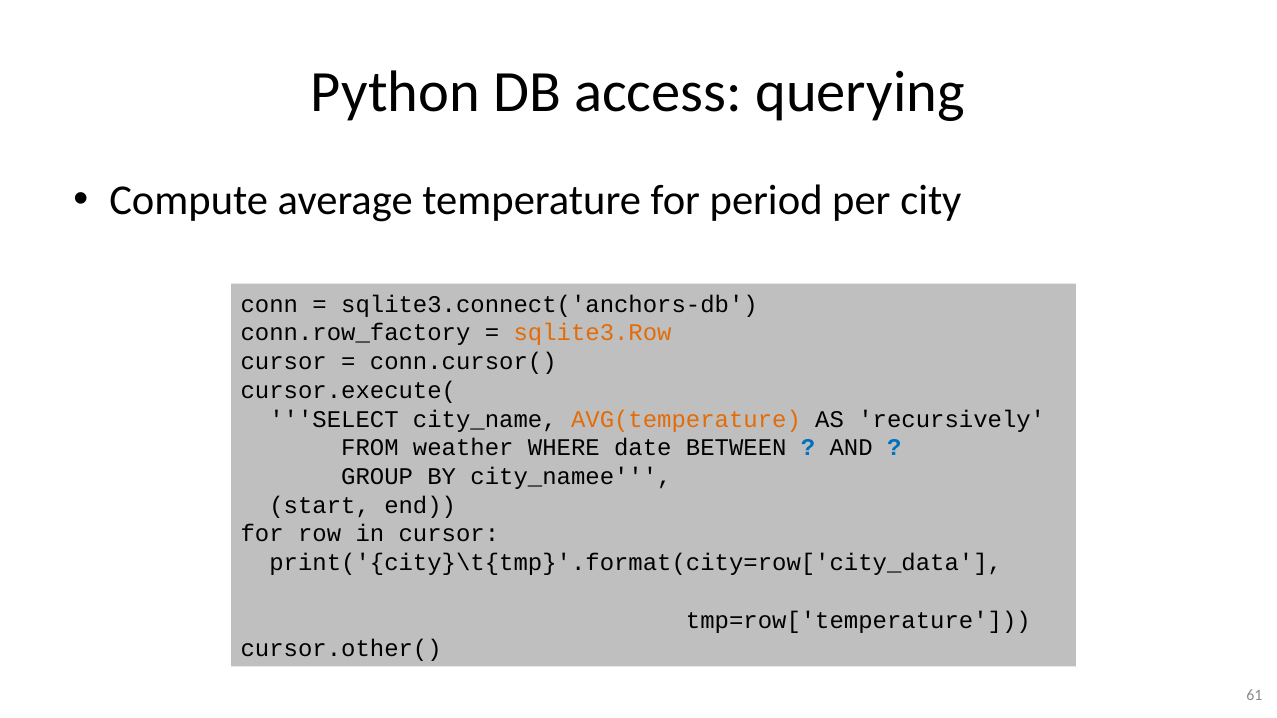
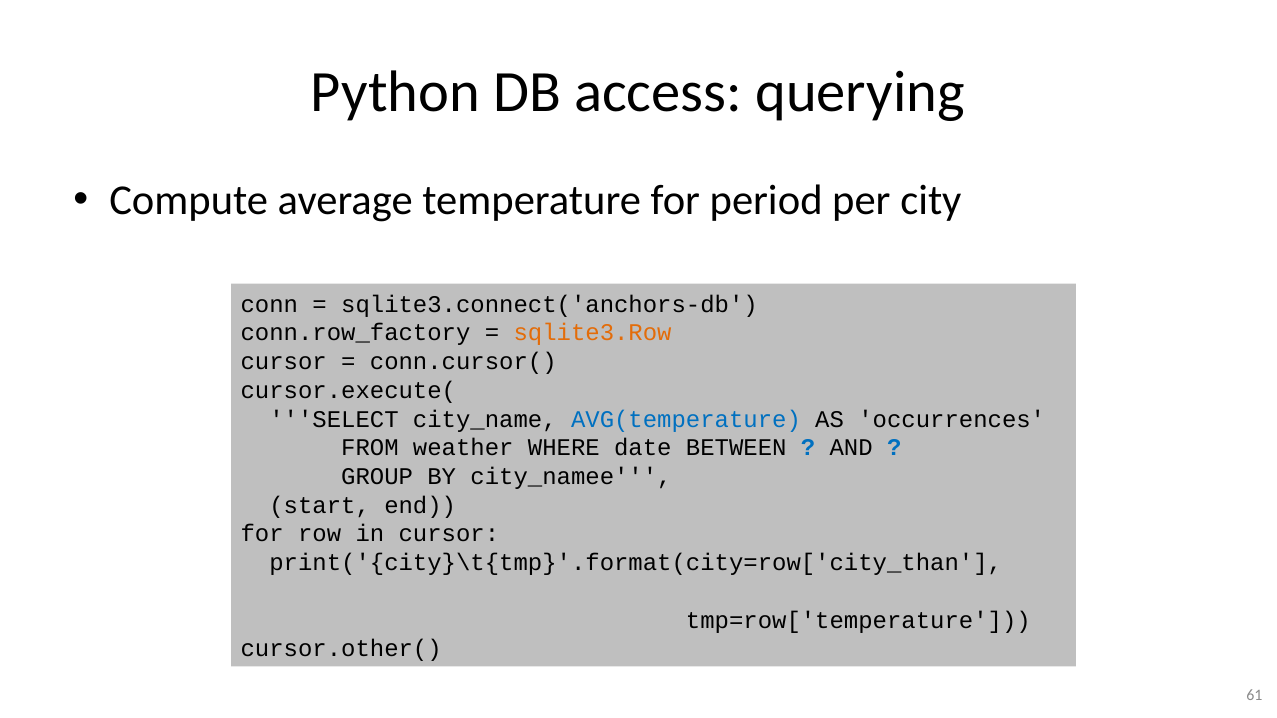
AVG(temperature colour: orange -> blue (686, 419)
recursively: recursively -> occurrences (952, 419)
print('{city}\t{tmp}'.format(city=row['city_data: print('{city}\t{tmp}'.format(city=row['city_data -> print('{city}\t{tmp}'.format(city=row['city_than (636, 563)
